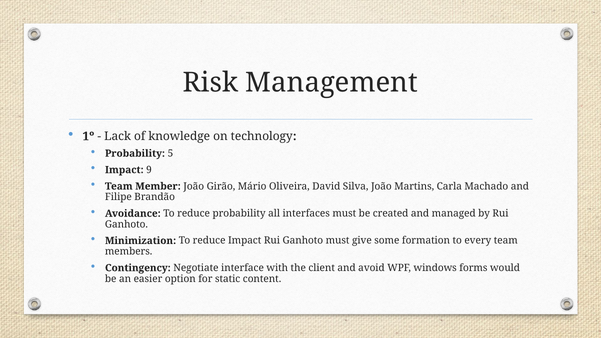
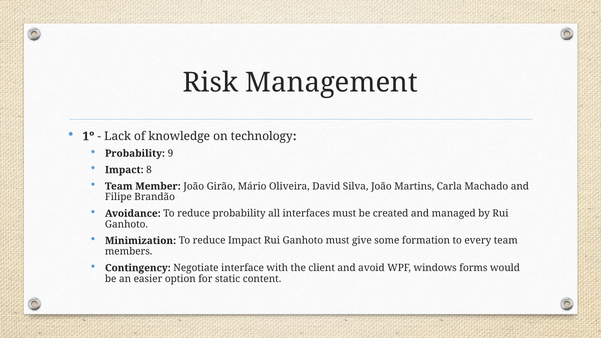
5: 5 -> 9 (170, 153)
9: 9 -> 8 (149, 170)
